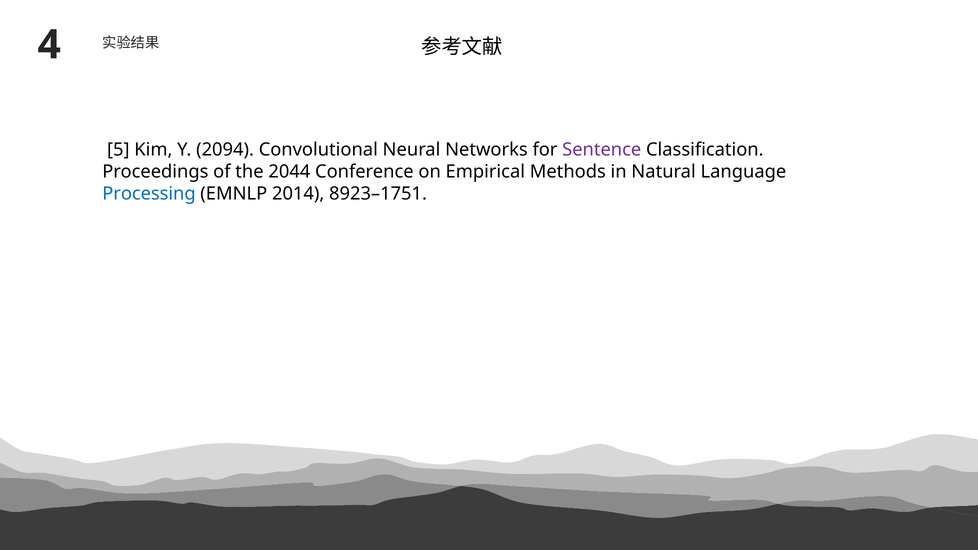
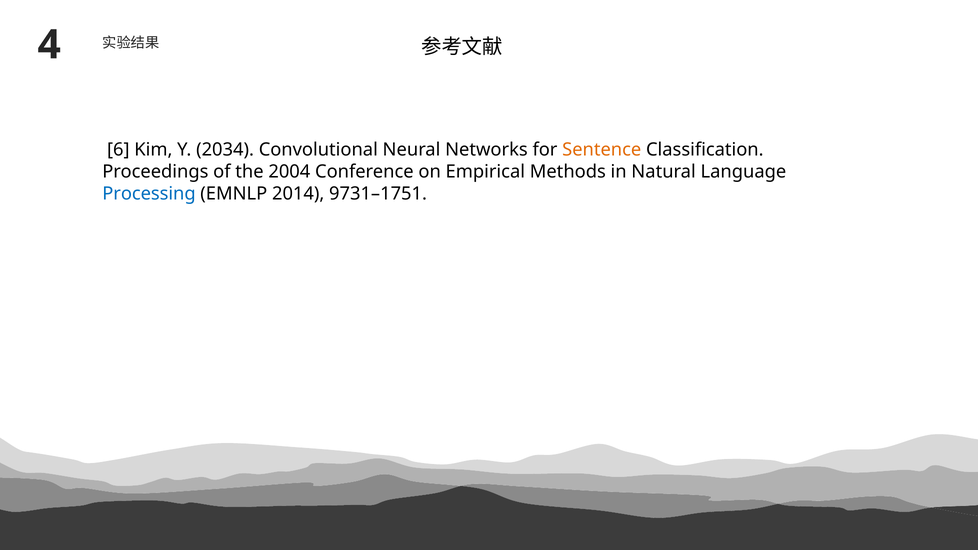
5: 5 -> 6 (118, 150)
2094: 2094 -> 2034 (225, 150)
Sentence colour: purple -> orange (602, 150)
2044: 2044 -> 2004 (289, 172)
8923–1751: 8923–1751 -> 9731–1751 (378, 194)
